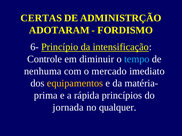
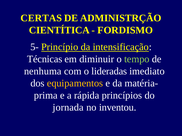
ADOTARAM: ADOTARAM -> CIENTÍTICA (59, 30)
6-: 6- -> 5- (35, 47)
Controle: Controle -> Técnicas (45, 59)
tempo colour: light blue -> light green (137, 59)
mercado: mercado -> lideradas (109, 71)
qualquer: qualquer -> inventou (118, 108)
